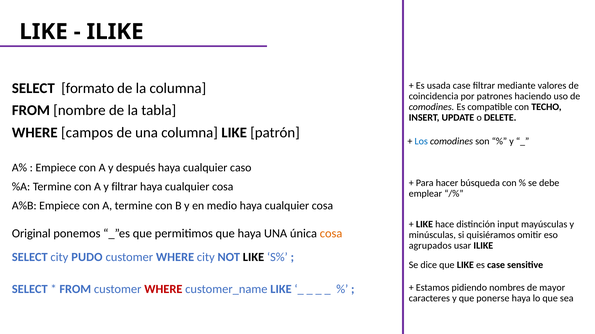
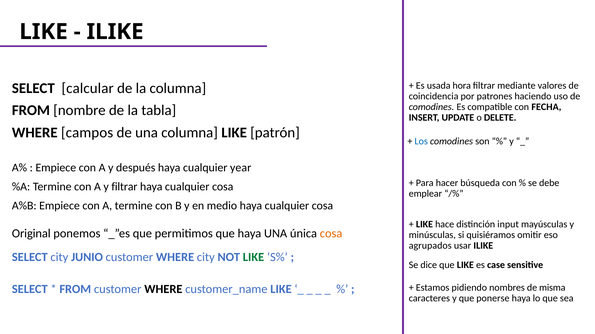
usada case: case -> hora (462, 86)
formato: formato -> calcular (88, 88)
TECHO: TECHO -> FECHA (546, 107)
caso: caso -> year (241, 168)
PUDO: PUDO -> JUNIO (87, 258)
LIKE colour: black -> green (253, 258)
WHERE colour: red -> black (163, 290)
mayor: mayor -> misma (552, 288)
